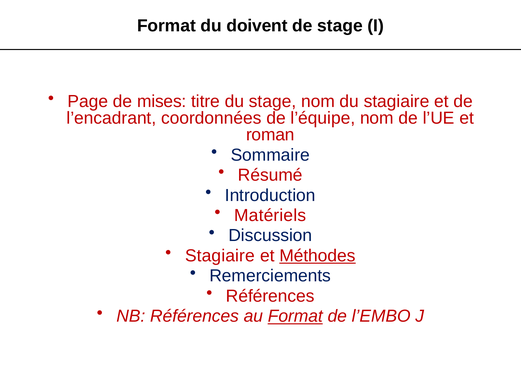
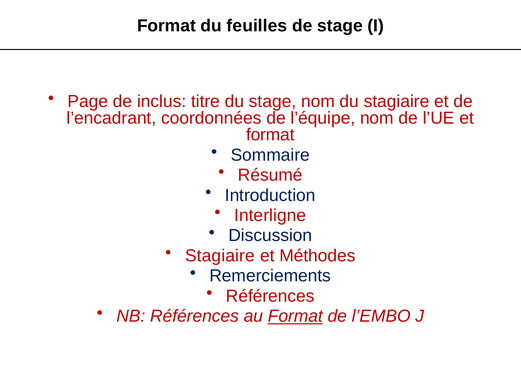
doivent: doivent -> feuilles (257, 26)
mises: mises -> inclus (162, 101)
roman: roman -> format (270, 135)
Matériels: Matériels -> Interligne (270, 215)
Méthodes underline: present -> none (318, 256)
